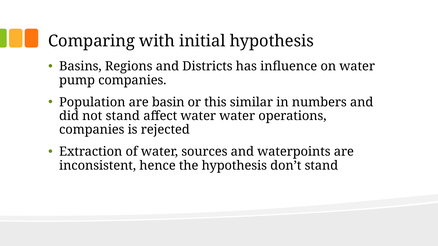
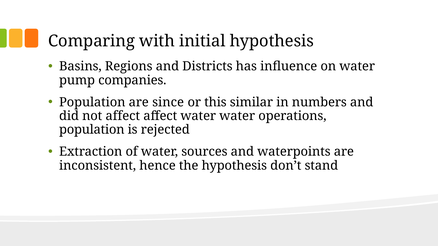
basin: basin -> since (168, 102)
not stand: stand -> affect (123, 116)
companies: companies -> population (92, 130)
